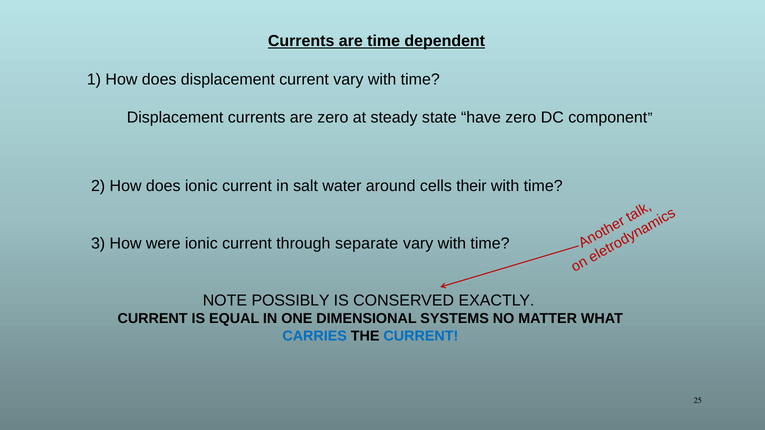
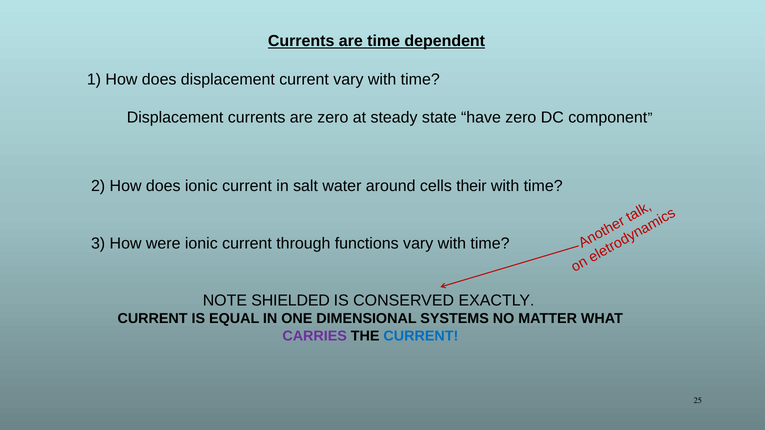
separate: separate -> functions (367, 243)
POSSIBLY: POSSIBLY -> SHIELDED (291, 301)
CARRIES colour: blue -> purple (315, 336)
